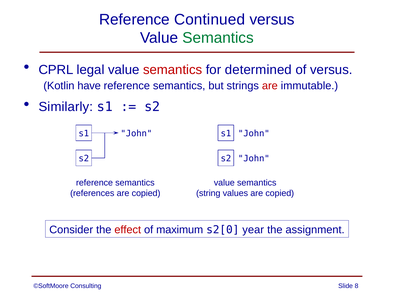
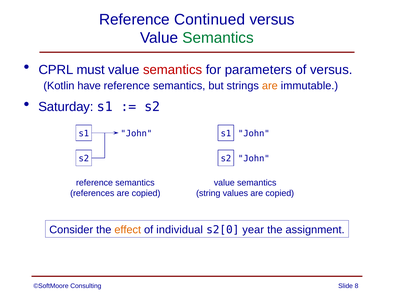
legal: legal -> must (91, 70)
determined: determined -> parameters (258, 70)
are colour: red -> orange (270, 85)
Similarly: Similarly -> Saturday (66, 107)
effect colour: red -> orange (128, 229)
maximum: maximum -> individual (180, 229)
